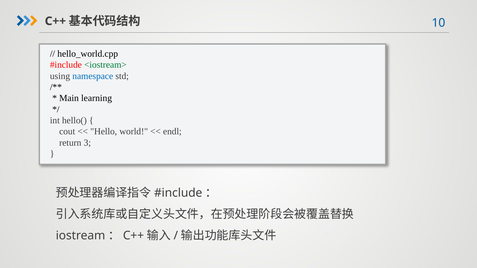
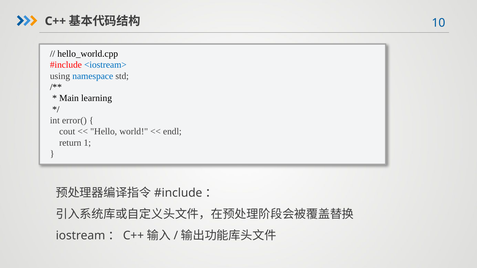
<iostream> colour: green -> blue (105, 65)
hello(: hello( -> error( (74, 121)
3: 3 -> 1 (87, 143)
